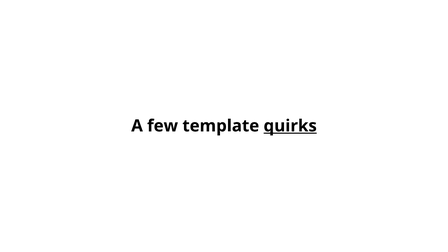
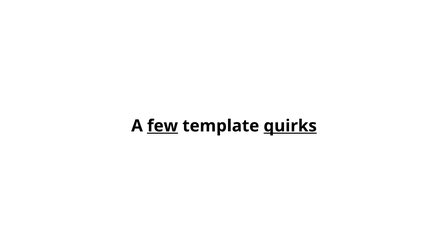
few underline: none -> present (163, 126)
